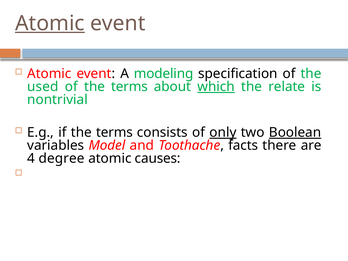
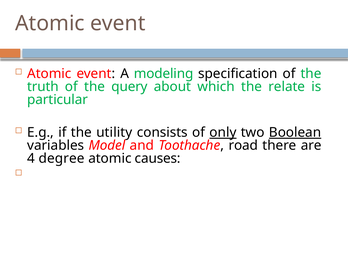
Atomic underline: present -> none (50, 23)
used: used -> truth (43, 87)
of the terms: terms -> query (129, 87)
which underline: present -> none (216, 87)
nontrivial: nontrivial -> particular (58, 100)
if the terms: terms -> utility (114, 132)
facts: facts -> road (243, 145)
